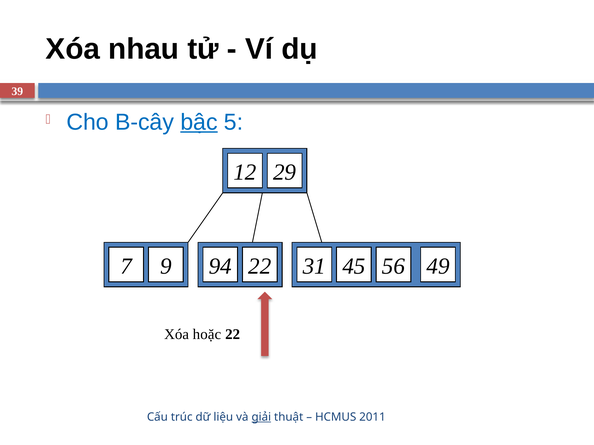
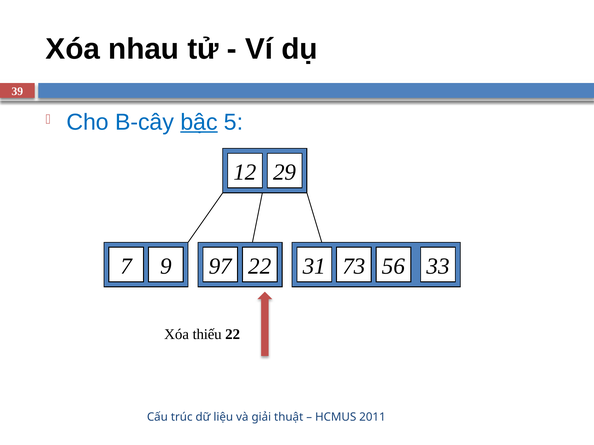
94: 94 -> 97 (220, 266)
45: 45 -> 73 (354, 266)
49: 49 -> 33 (438, 266)
hoặc: hoặc -> thiếu (207, 335)
giải underline: present -> none (261, 418)
